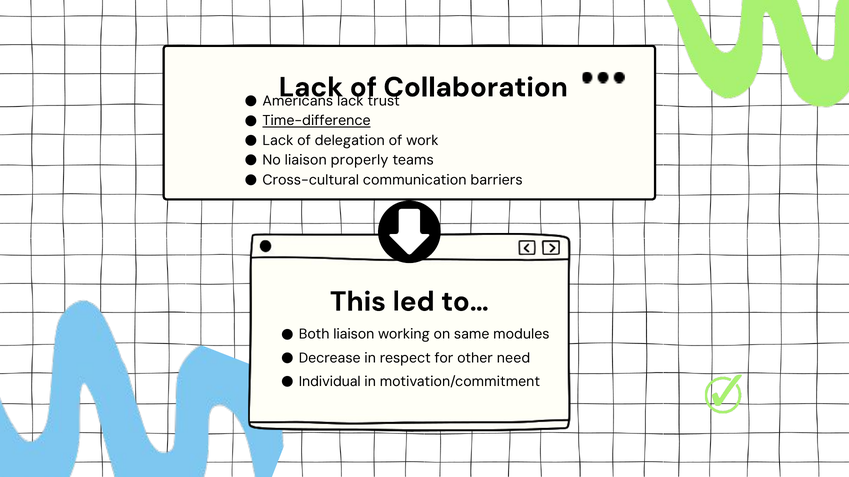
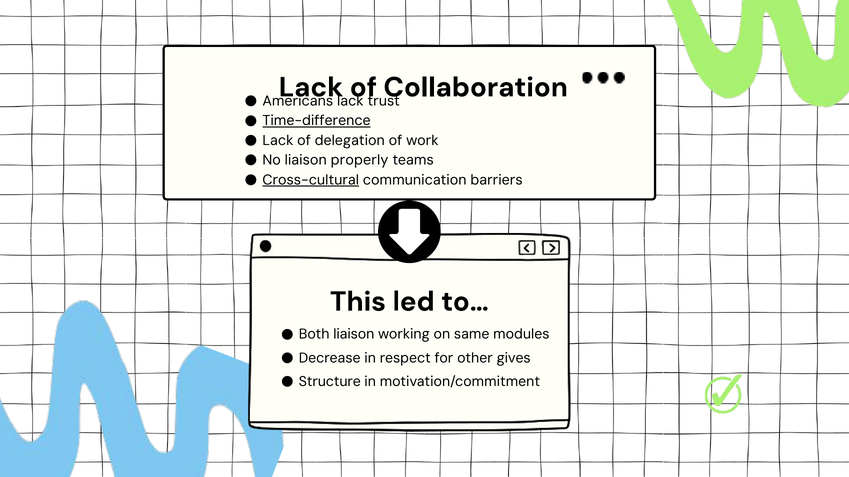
Cross-cultural underline: none -> present (311, 180)
need: need -> gives (514, 358)
Individual: Individual -> Structure (330, 382)
